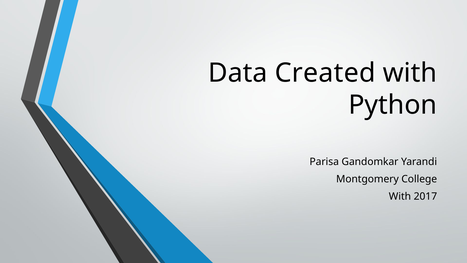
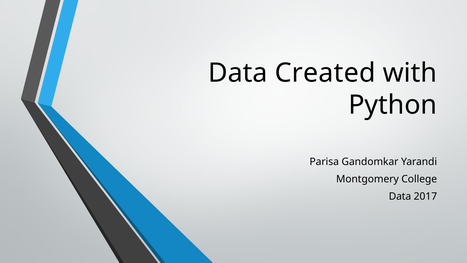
With: With -> Data (400, 196)
